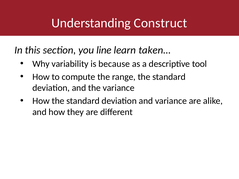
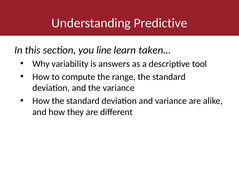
Construct: Construct -> Predictive (161, 23)
because: because -> answers (114, 64)
